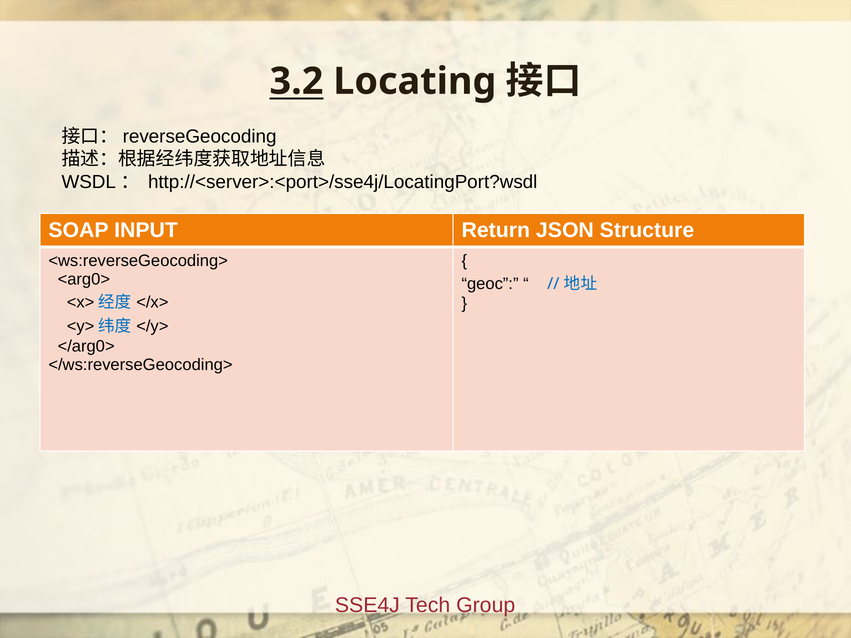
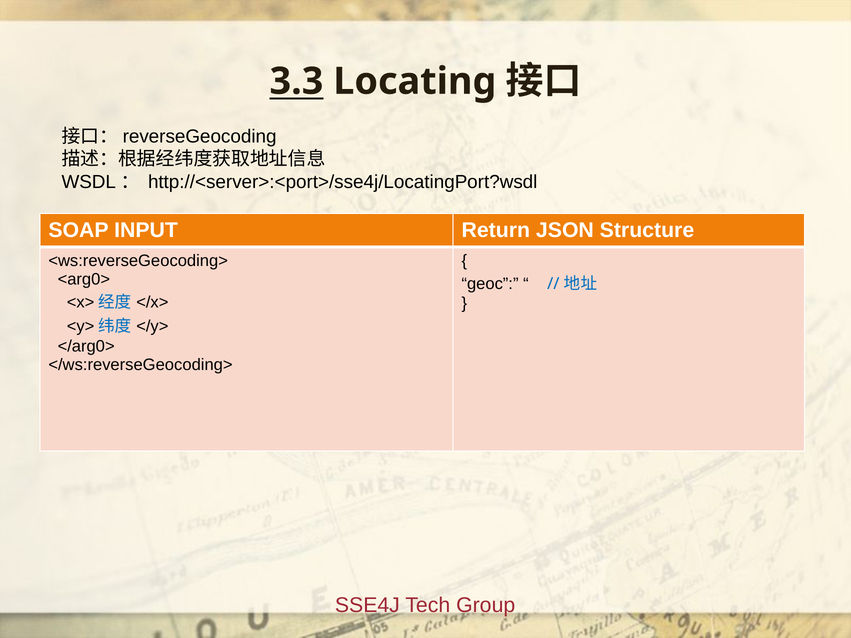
3.2: 3.2 -> 3.3 (296, 81)
